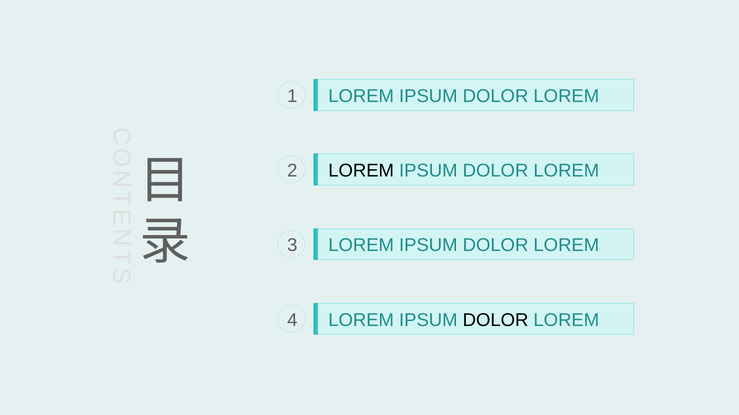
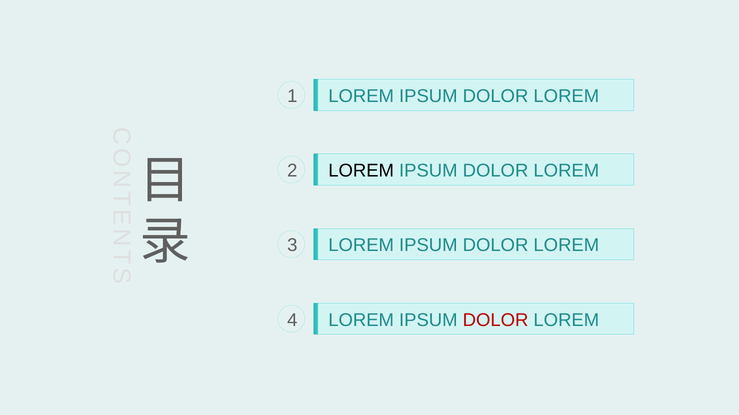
DOLOR colour: black -> red (496, 321)
